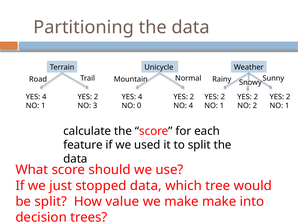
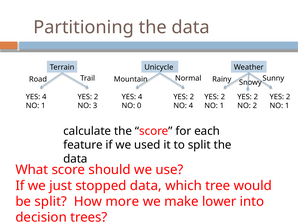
value: value -> more (122, 202)
make make: make -> lower (219, 202)
